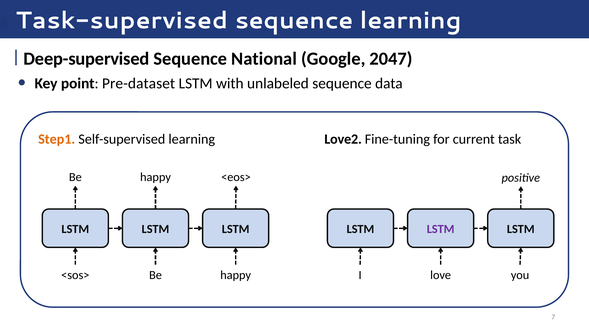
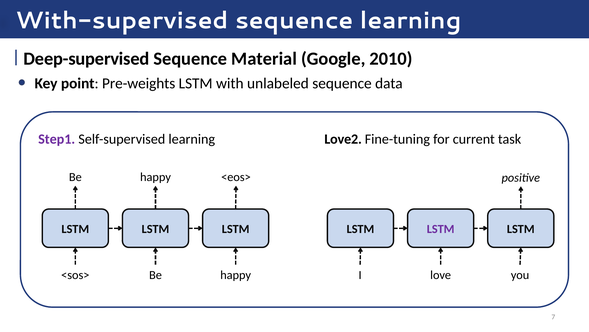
Task-supervised: Task-supervised -> With-supervised (122, 21)
National: National -> Material (264, 59)
2047: 2047 -> 2010 (391, 59)
Pre-dataset: Pre-dataset -> Pre-weights (139, 83)
Step1 colour: orange -> purple (57, 139)
